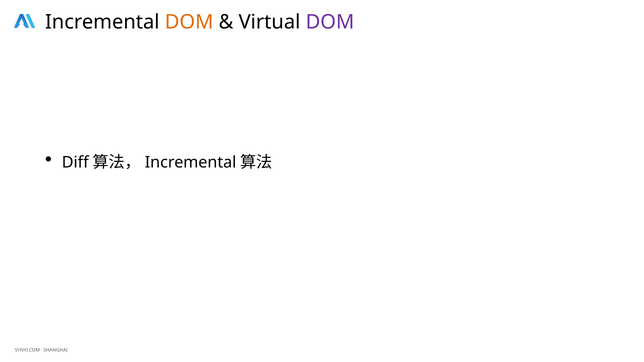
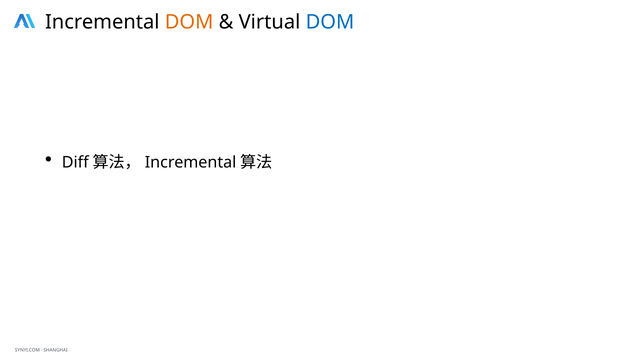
DOM colour: purple -> blue (330, 22)
